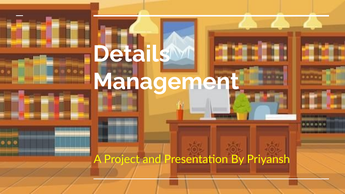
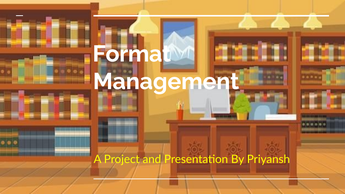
Details: Details -> Format (132, 54)
